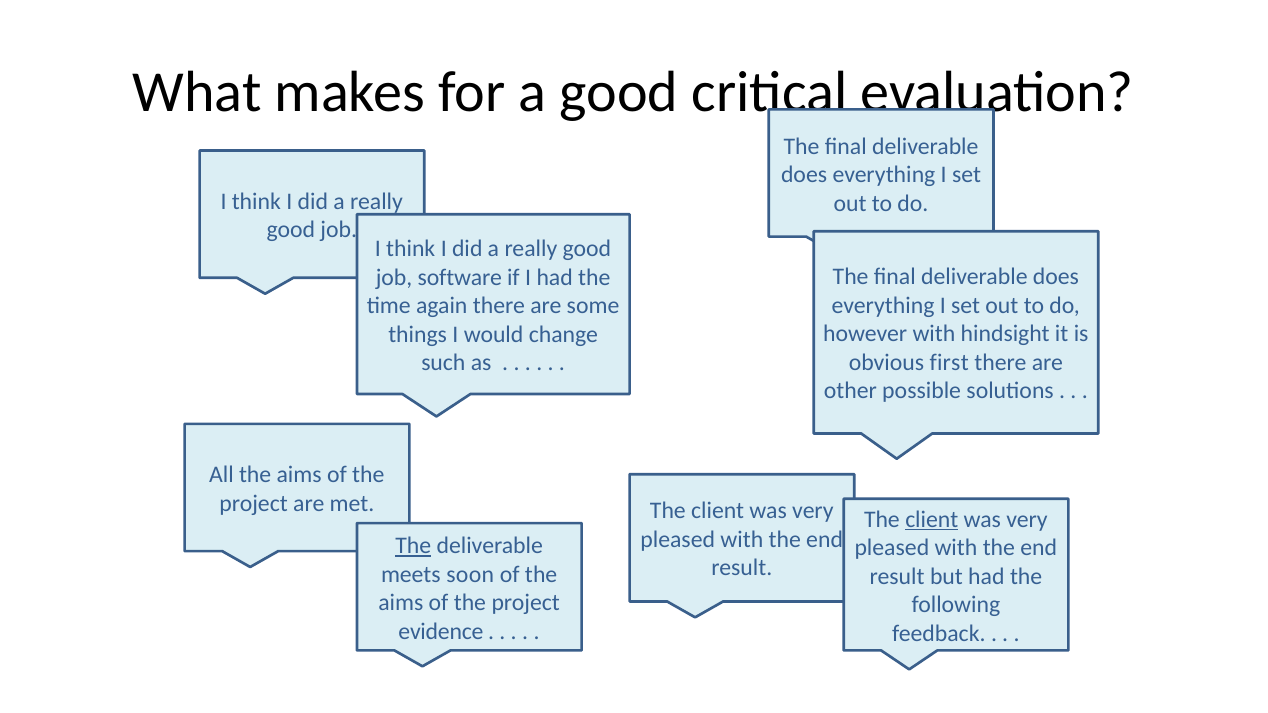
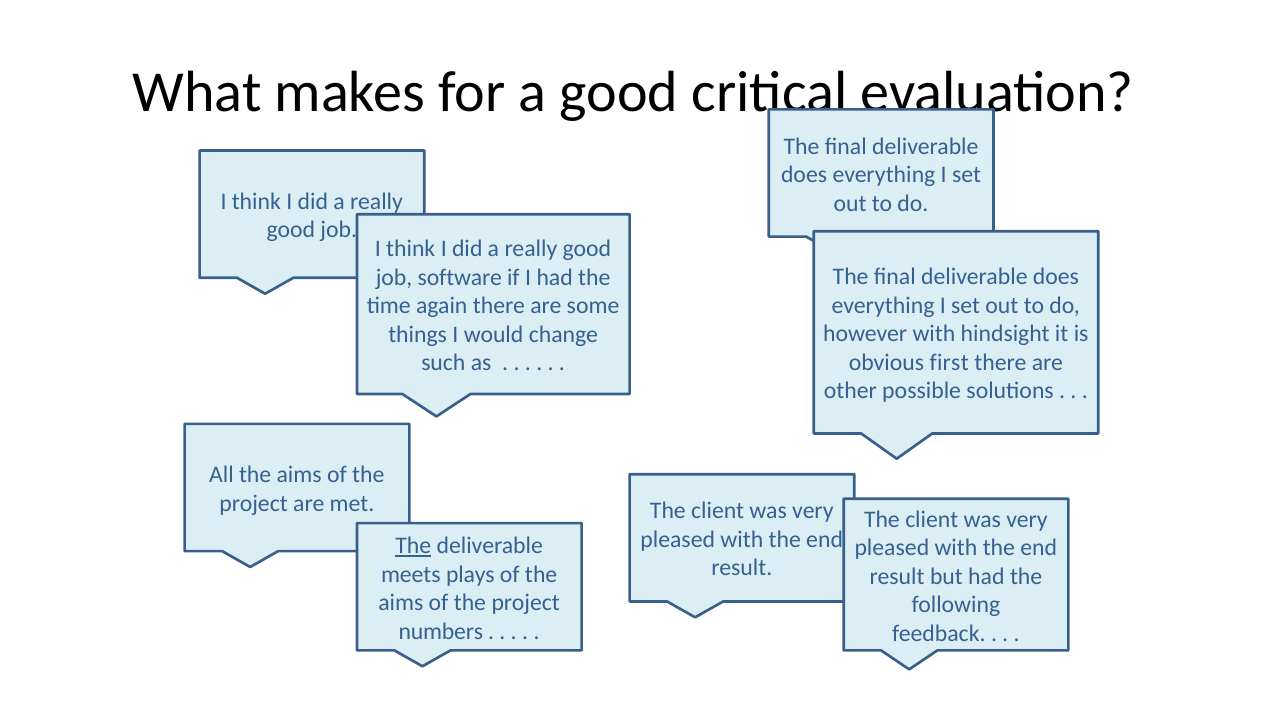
client underline: present -> none (932, 519)
soon: soon -> plays (470, 574)
evidence: evidence -> numbers (441, 631)
